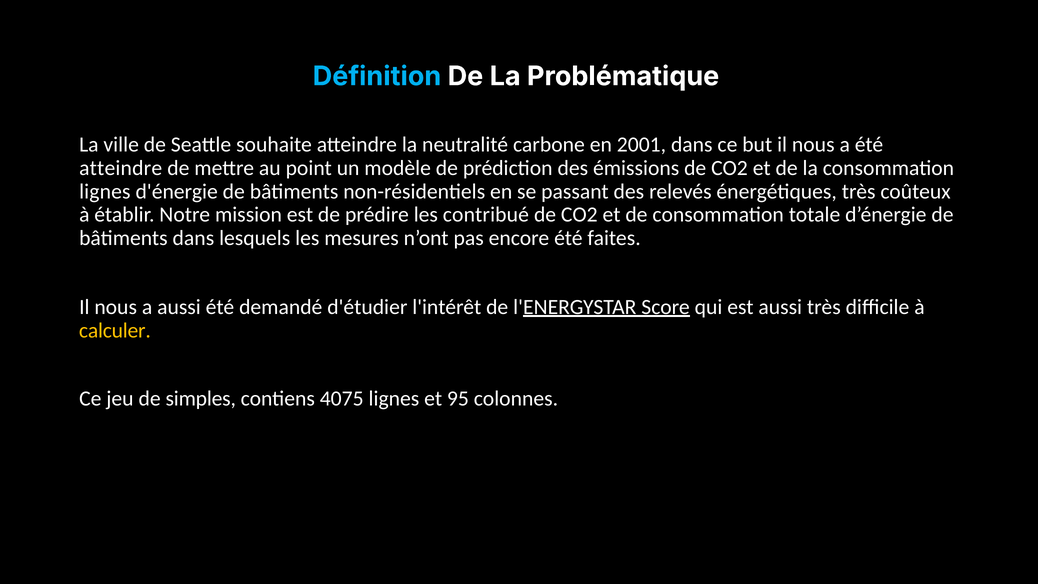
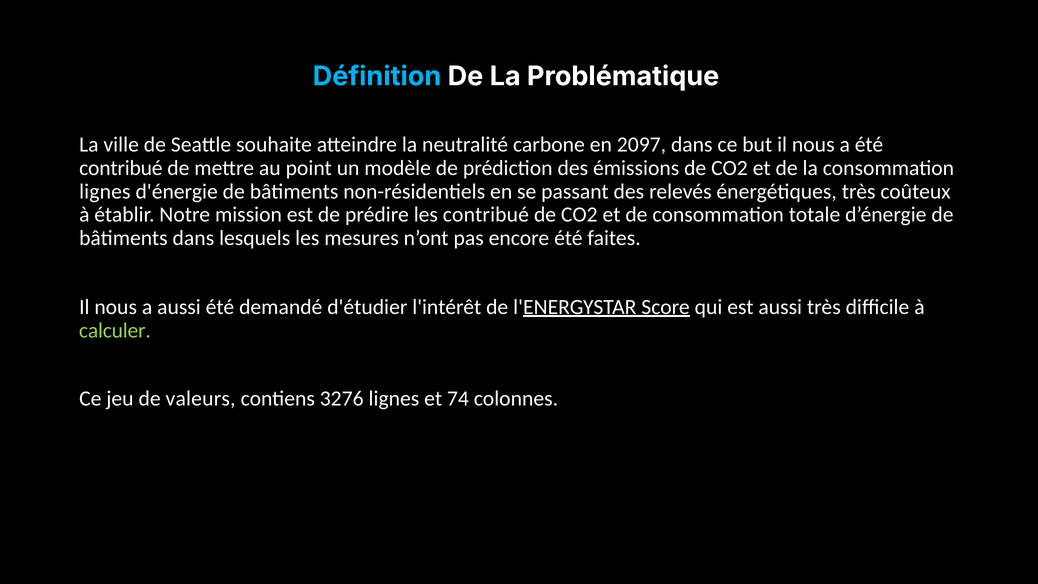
2001: 2001 -> 2097 (641, 145)
atteindre: atteindre -> contribué (121, 168)
calculer colour: yellow -> light green (115, 330)
simples: simples -> valeurs (201, 399)
4075: 4075 -> 3276 (342, 399)
95: 95 -> 74 (458, 399)
